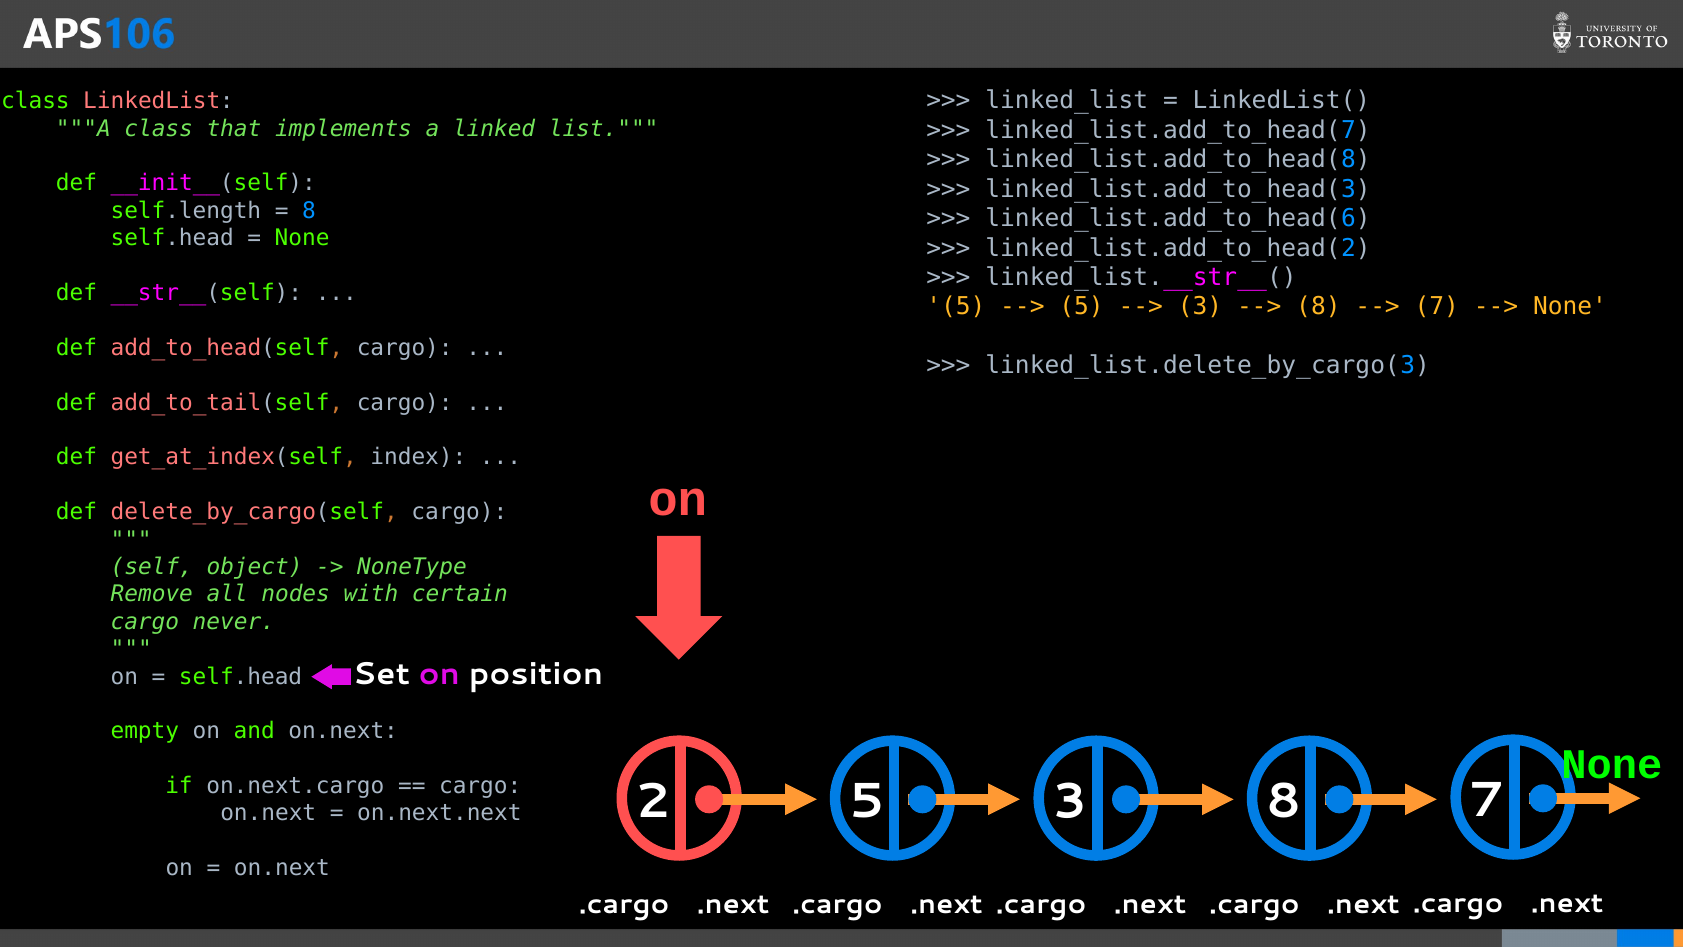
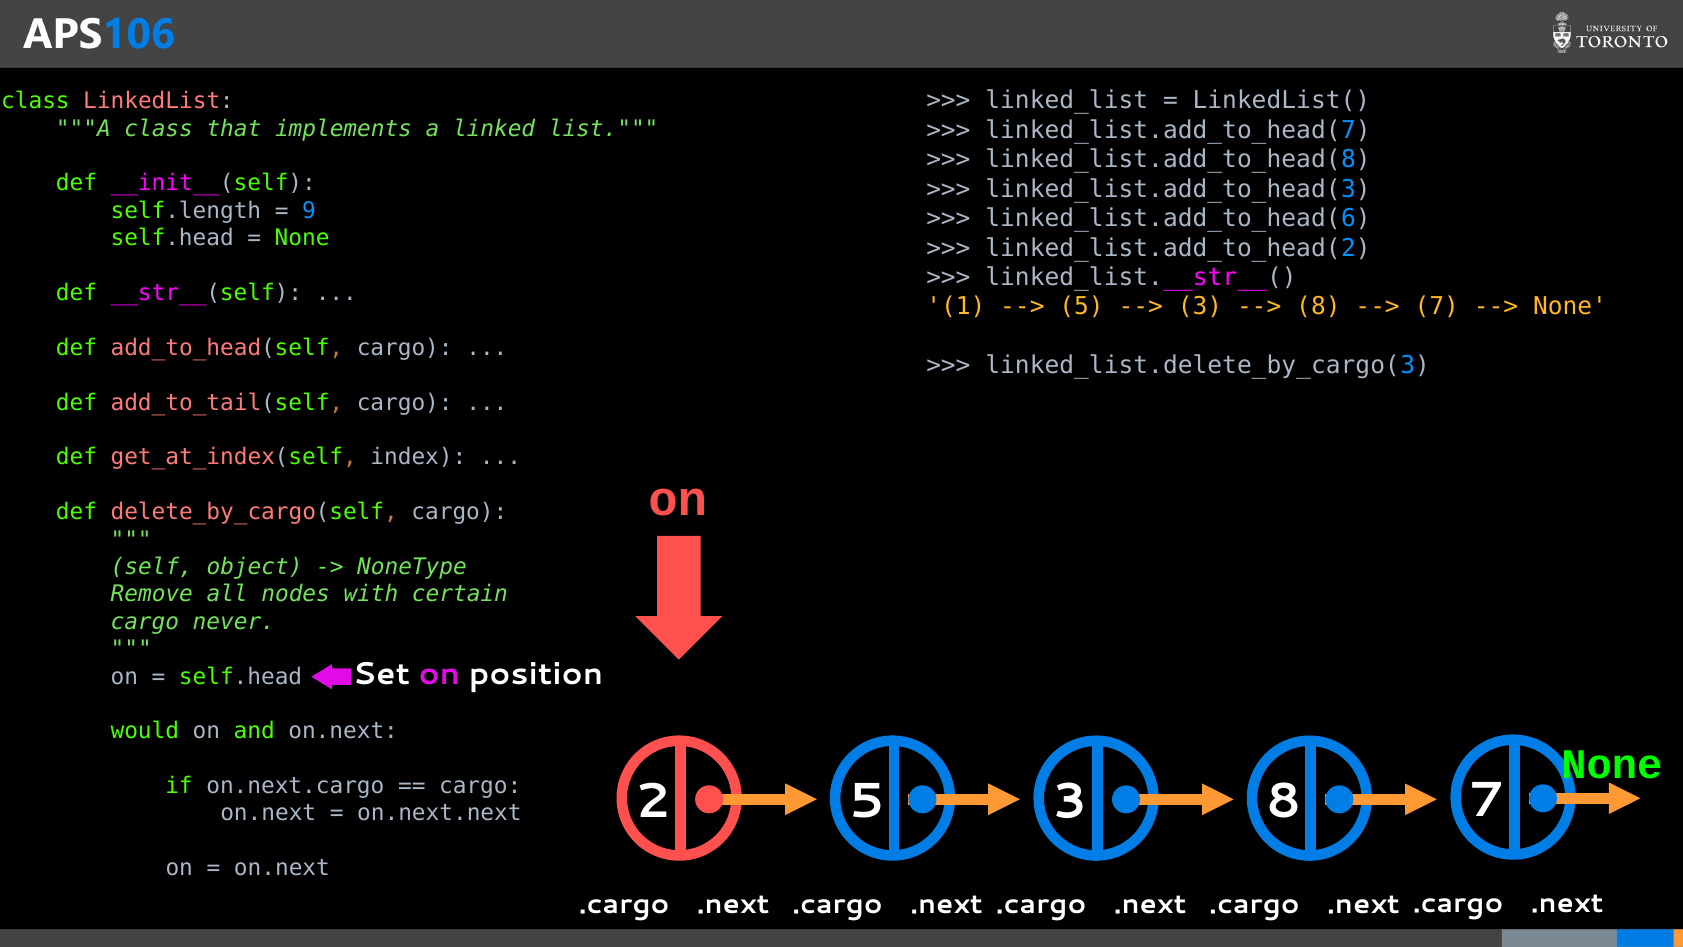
8: 8 -> 9 (309, 211)
5: 5 -> 1 (956, 307)
empty: empty -> would (145, 731)
